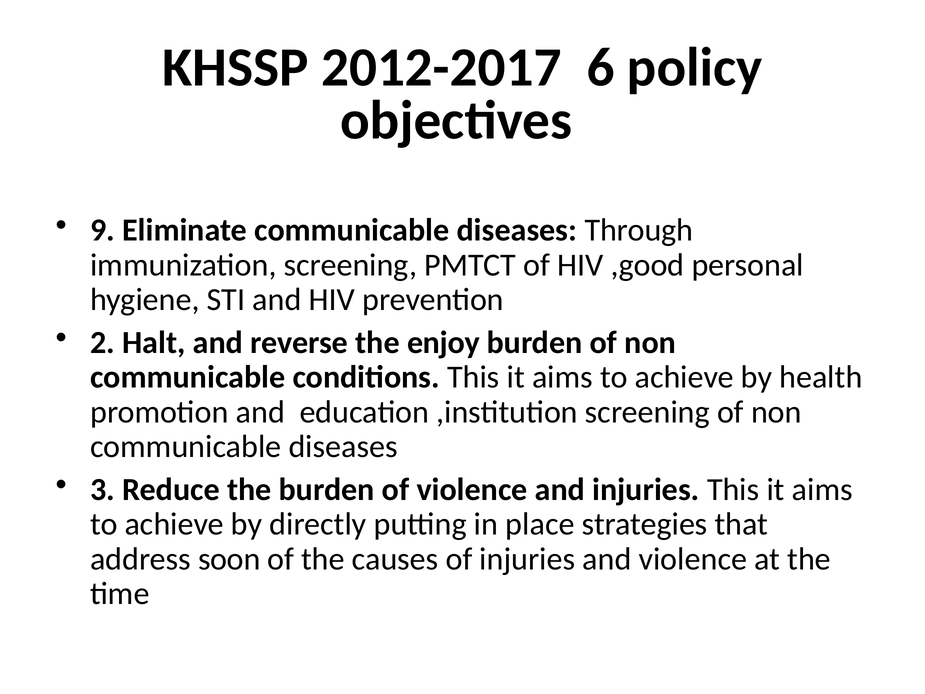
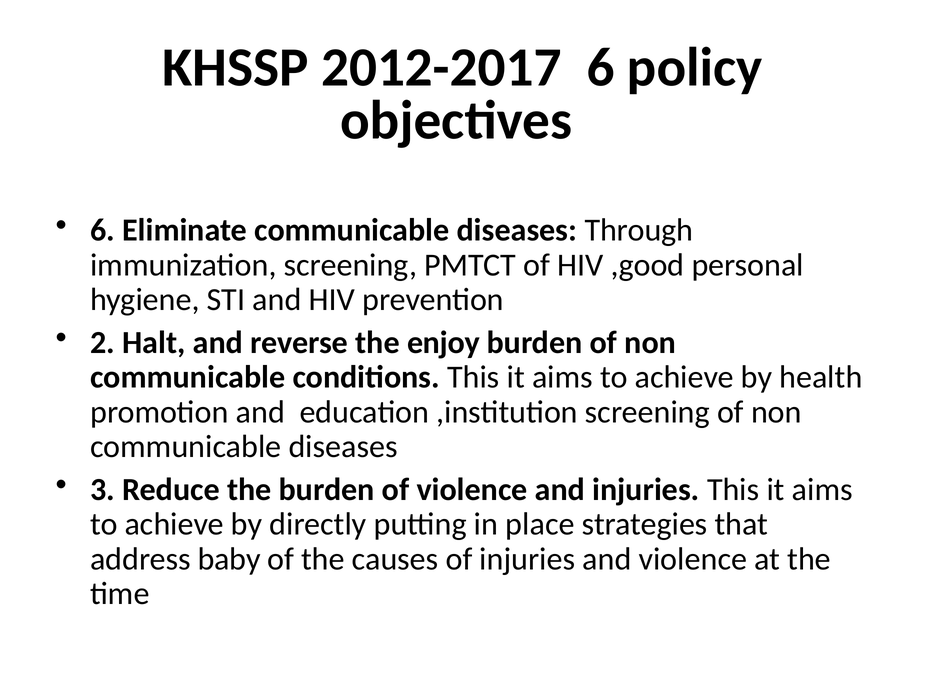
9: 9 -> 6 (103, 230)
soon: soon -> baby (229, 559)
